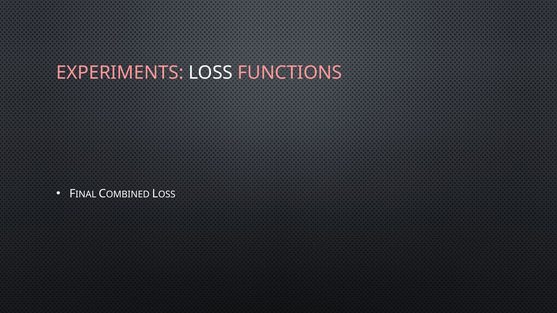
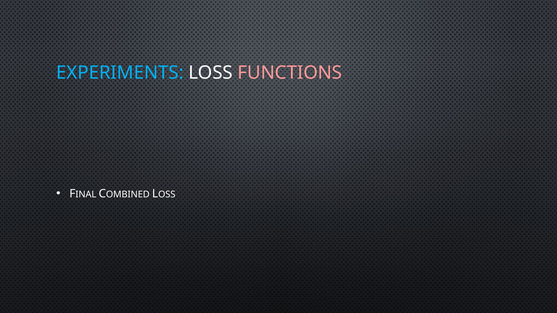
EXPERIMENTS colour: pink -> light blue (120, 73)
